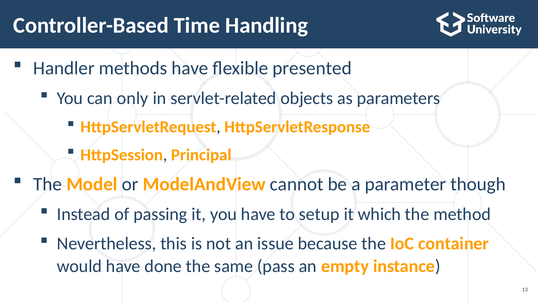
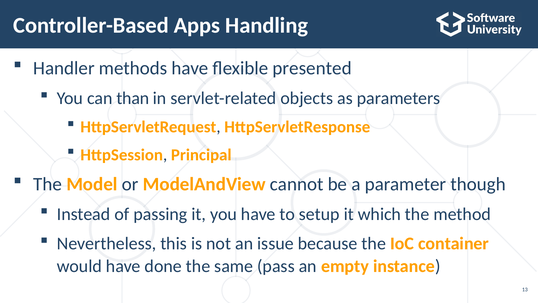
Time: Time -> Apps (197, 25)
only: only -> than (133, 98)
